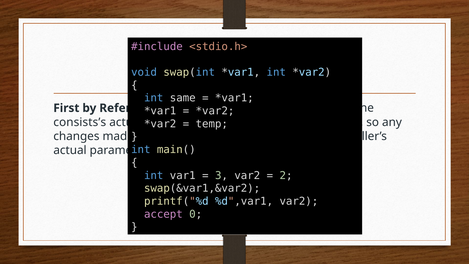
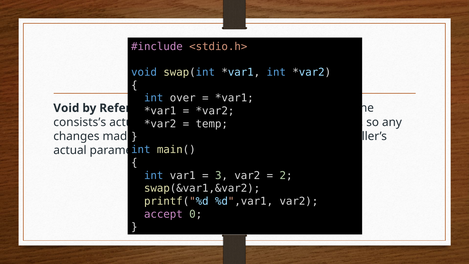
int same: same -> over (183, 98)
First: First -> Void (66, 108)
